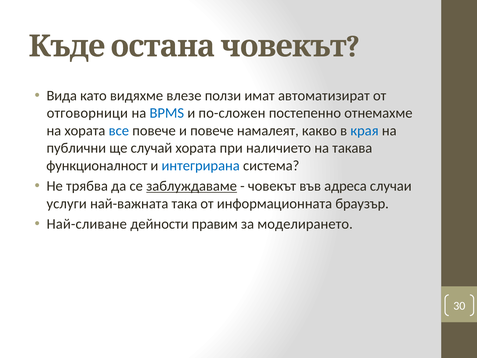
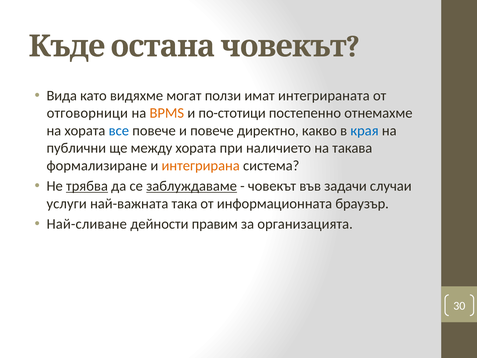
влезе: влезе -> могат (184, 96)
автоматизират: автоматизират -> интегрираната (324, 96)
BPMS colour: blue -> orange (167, 113)
по-сложен: по-сложен -> по-стотици (232, 113)
намалеят: намалеят -> директно (268, 131)
случай: случай -> между (151, 148)
функционалност: функционалност -> формализиране (97, 166)
интегрирана colour: blue -> orange (201, 166)
трябва underline: none -> present (87, 186)
адреса: адреса -> задачи (345, 186)
моделирането: моделирането -> организацията (305, 224)
